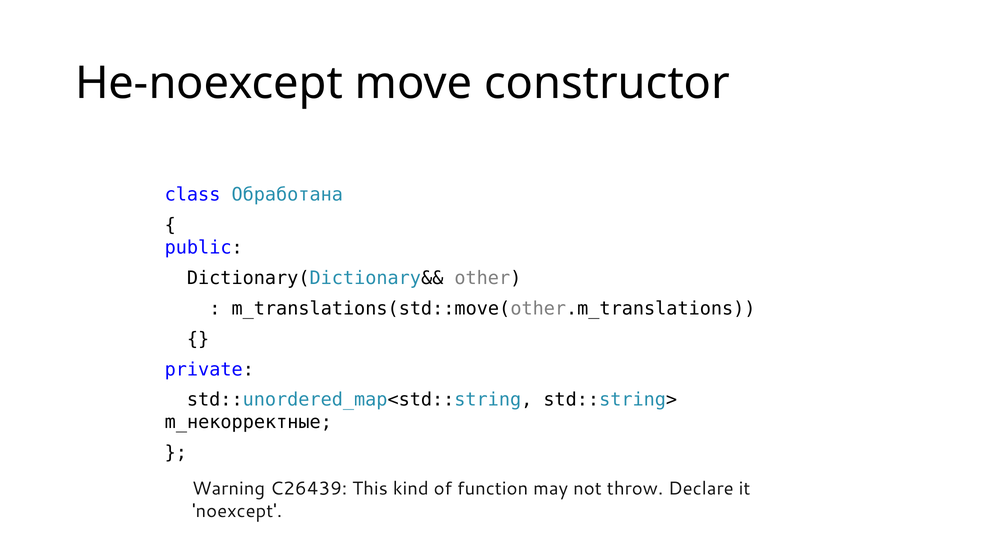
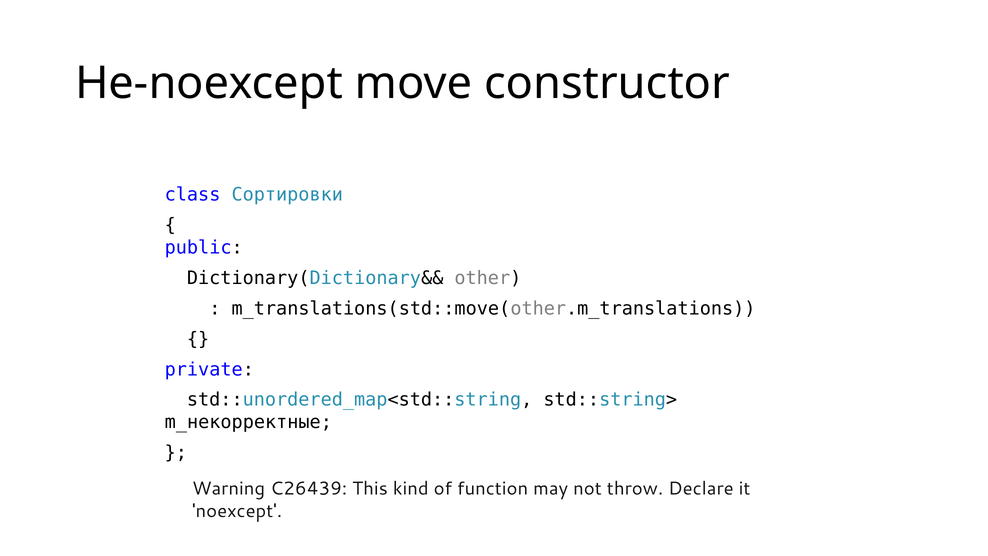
Обработана: Обработана -> Сортировки (287, 195)
